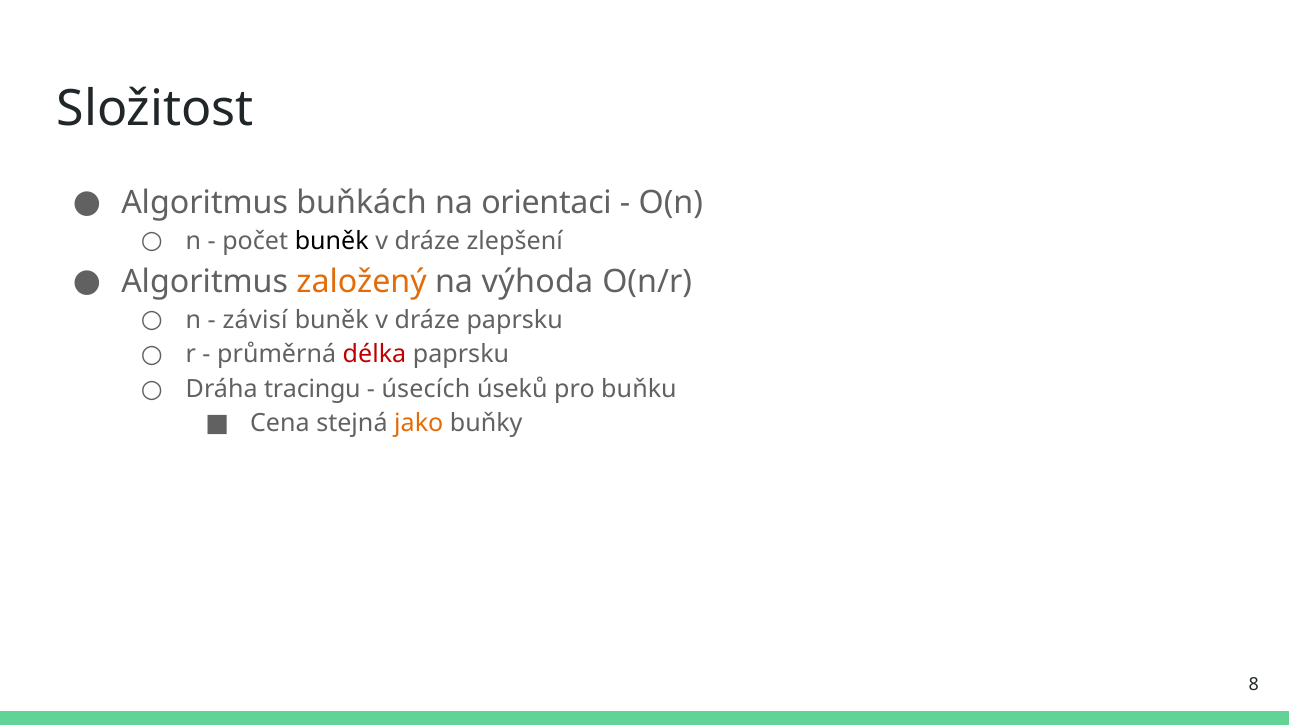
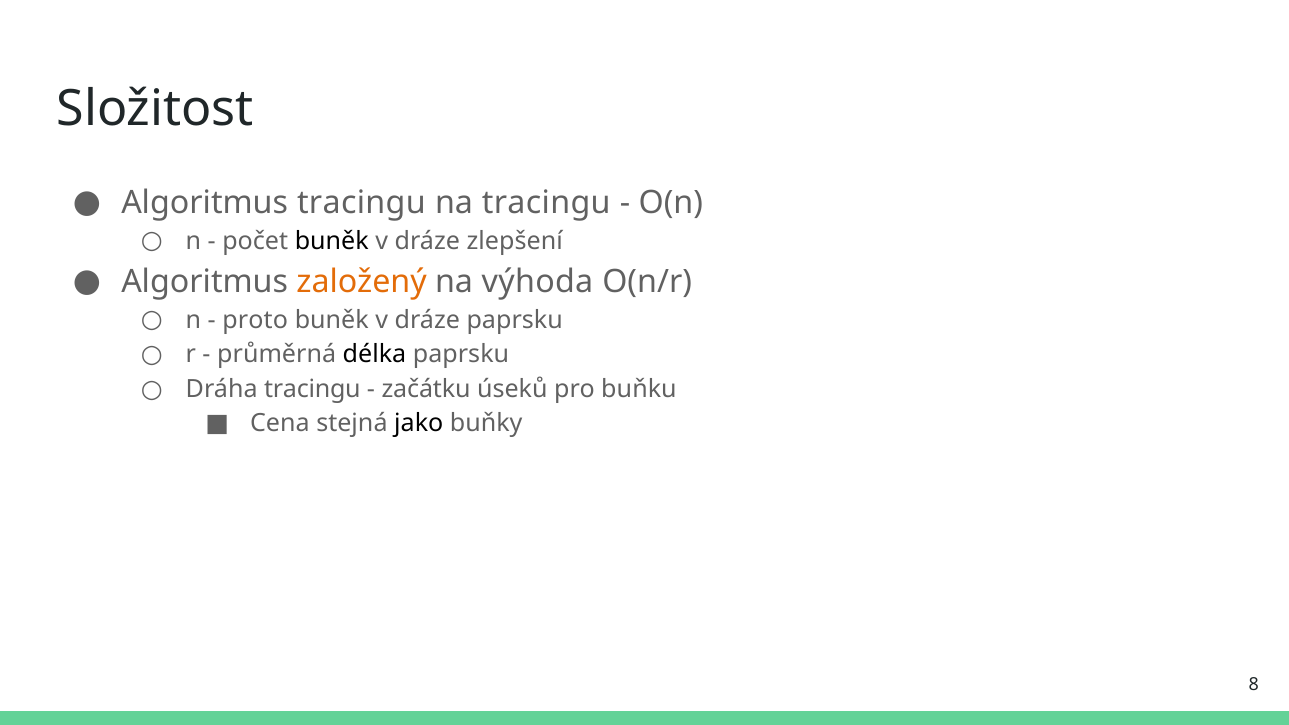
Algoritmus buňkách: buňkách -> tracingu (361, 203)
na orientaci: orientaci -> tracingu (546, 203)
závisí: závisí -> proto (255, 320)
délka colour: red -> black (374, 355)
úsecích: úsecích -> začátku (426, 389)
jako colour: orange -> black (419, 424)
